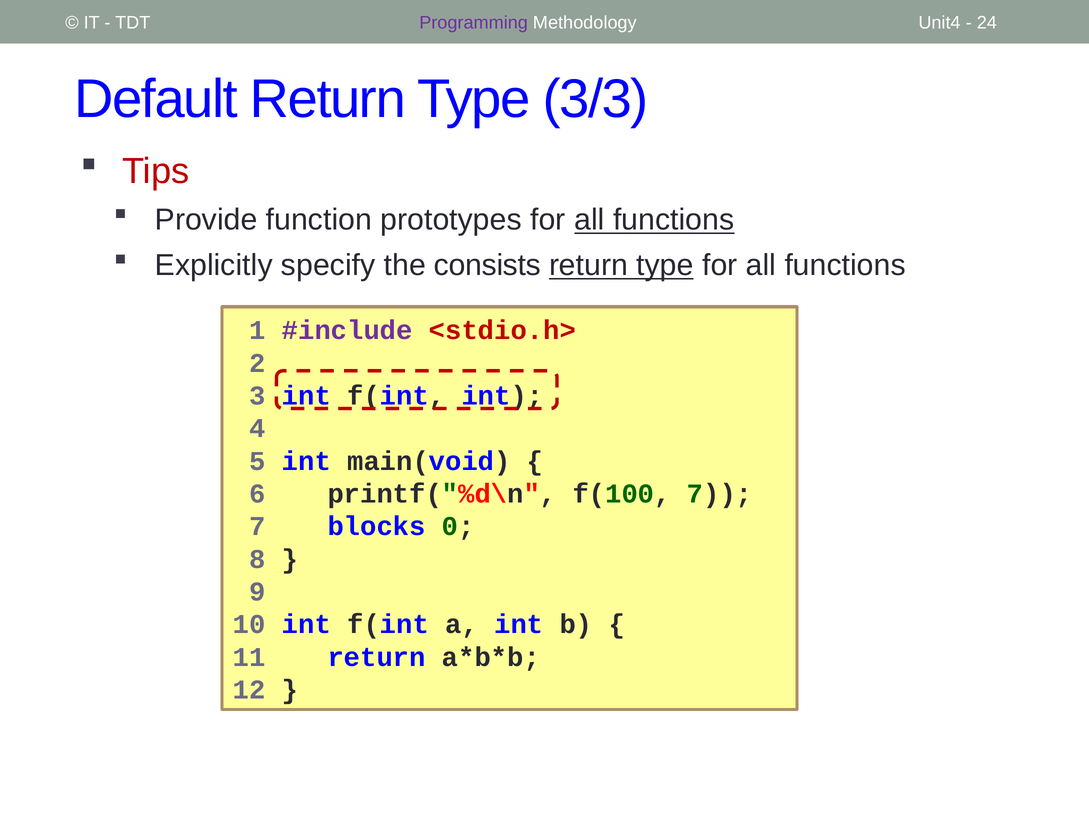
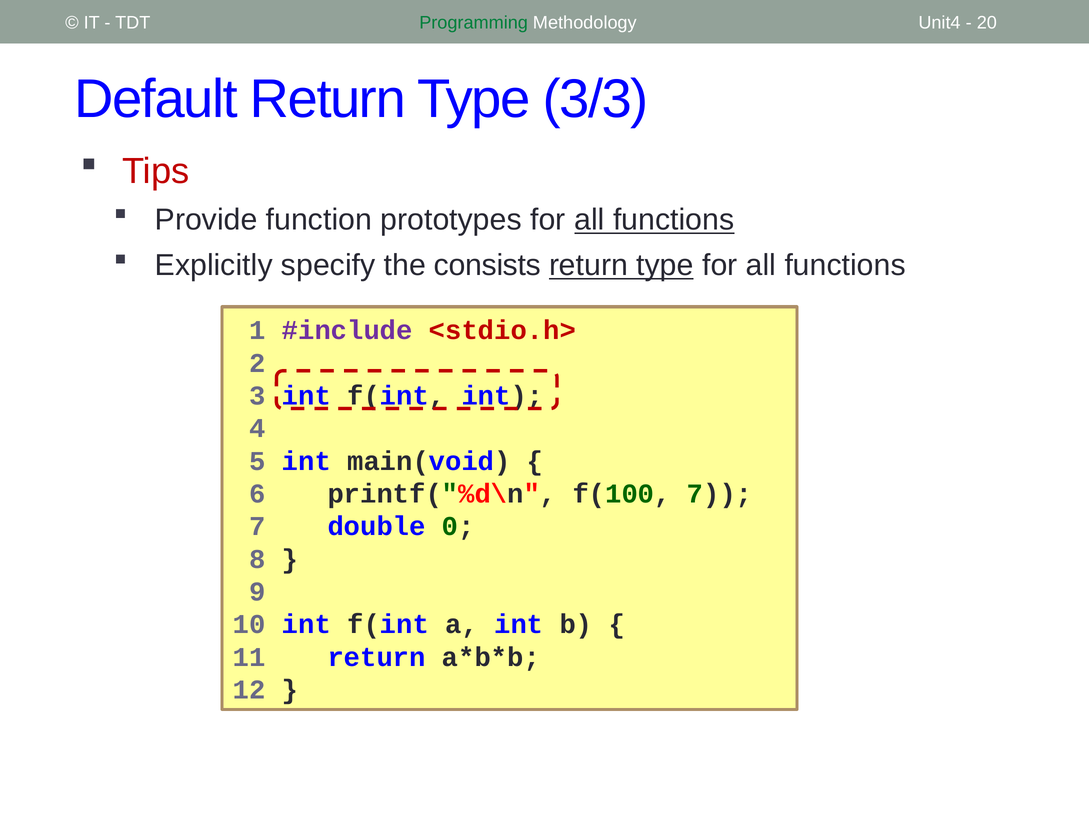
Programming colour: purple -> green (474, 23)
24: 24 -> 20 (987, 23)
blocks: blocks -> double (377, 526)
